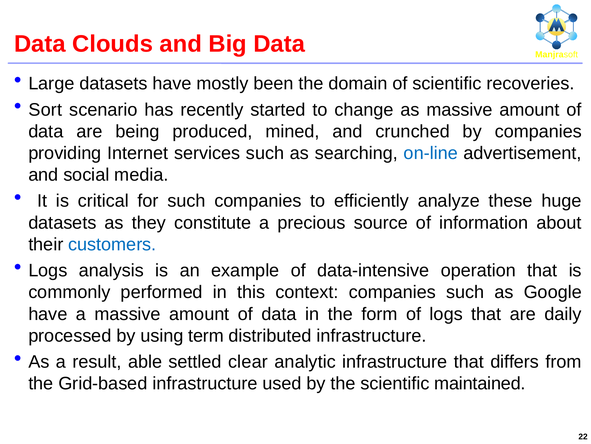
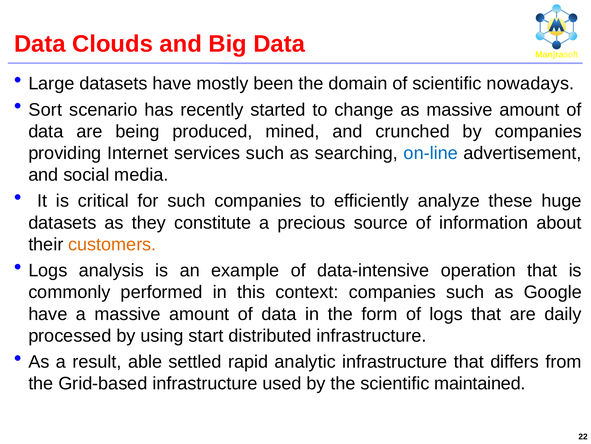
recoveries: recoveries -> nowadays (530, 83)
customers colour: blue -> orange (112, 244)
term: term -> start (206, 335)
clear: clear -> rapid (248, 361)
